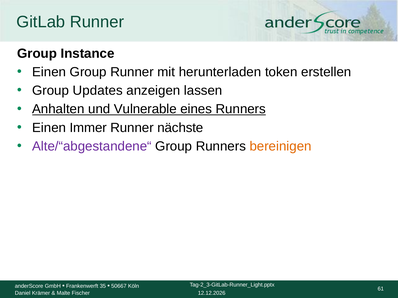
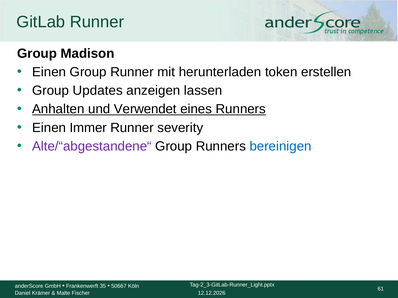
Instance: Instance -> Madison (88, 54)
Vulnerable: Vulnerable -> Verwendet (145, 109)
nächste: nächste -> severity (180, 128)
bereinigen colour: orange -> blue (281, 146)
